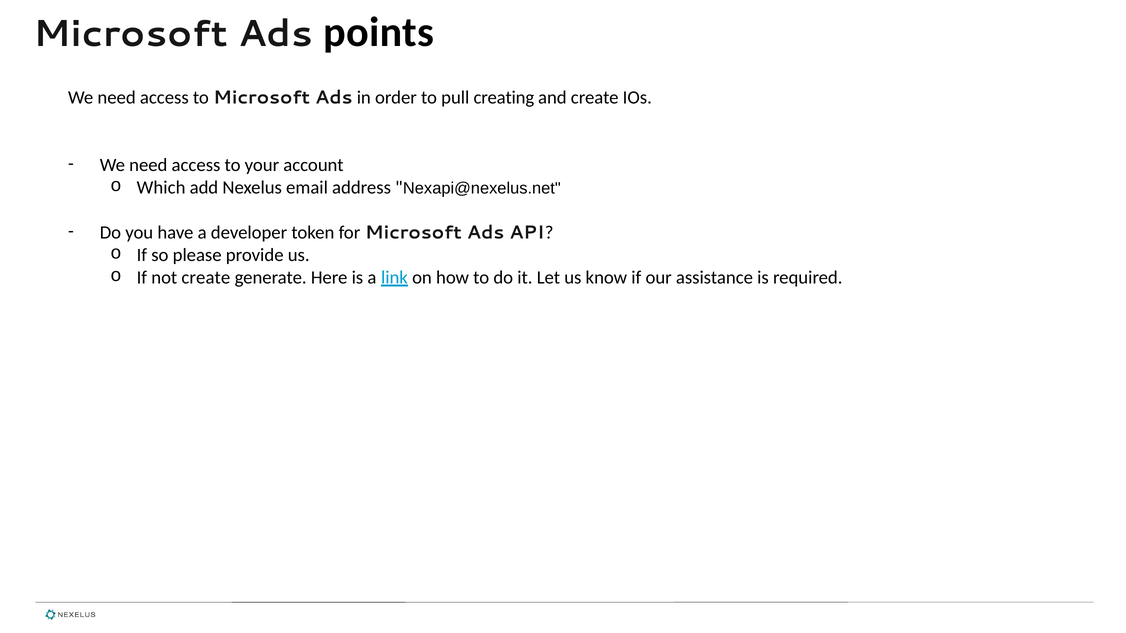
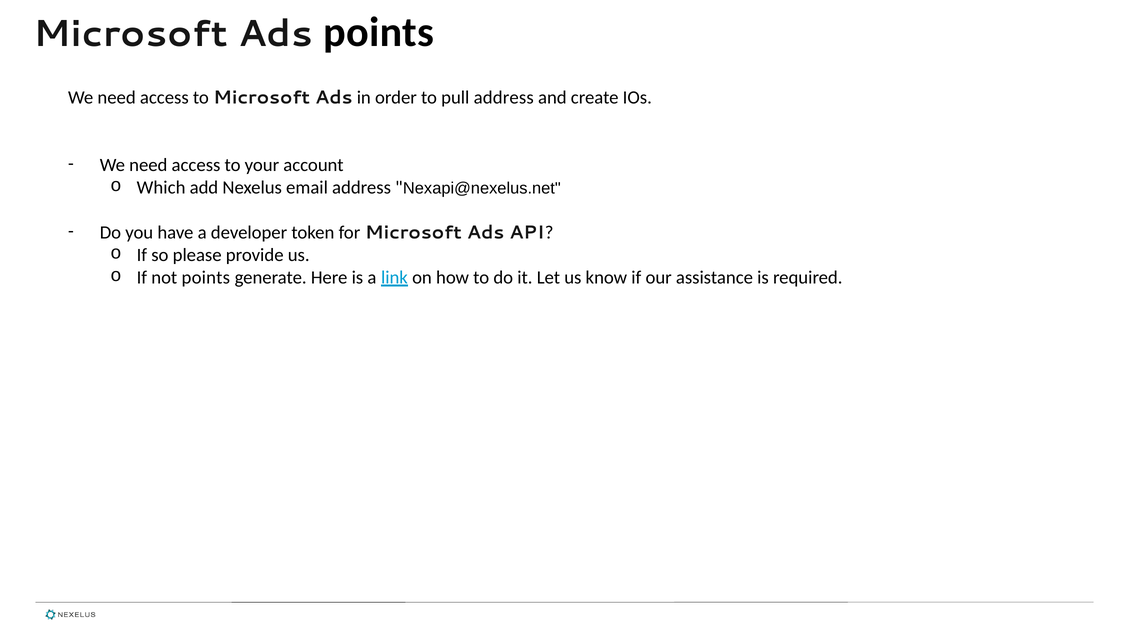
pull creating: creating -> address (504, 97)
not create: create -> points (206, 278)
